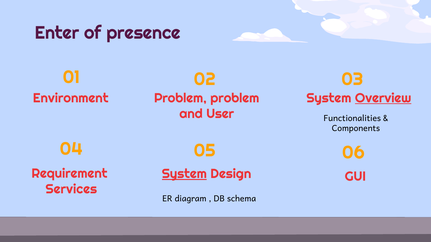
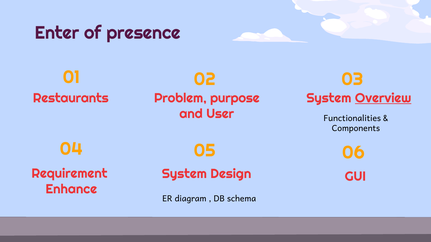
Problem problem: problem -> purpose (235, 98)
Environment: Environment -> Restaurants (71, 98)
System underline: present -> none (184, 174)
Services: Services -> Enhance (71, 190)
